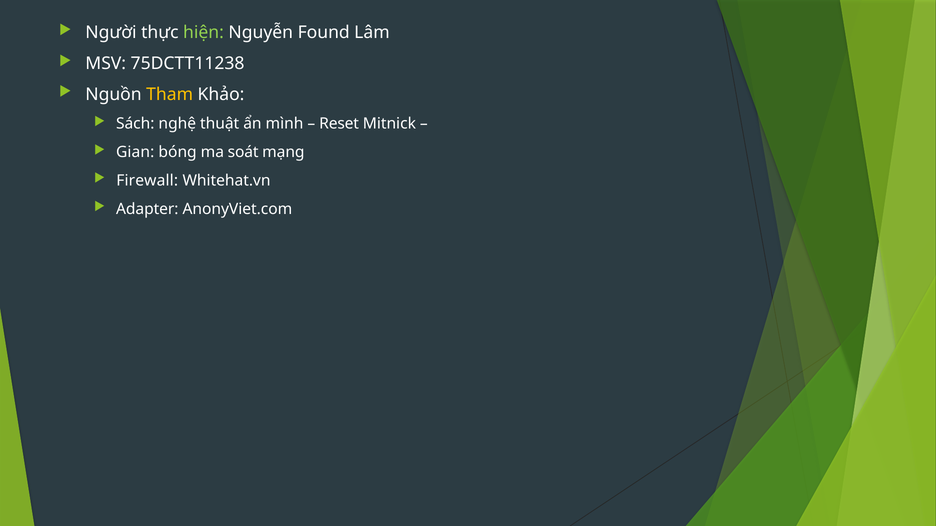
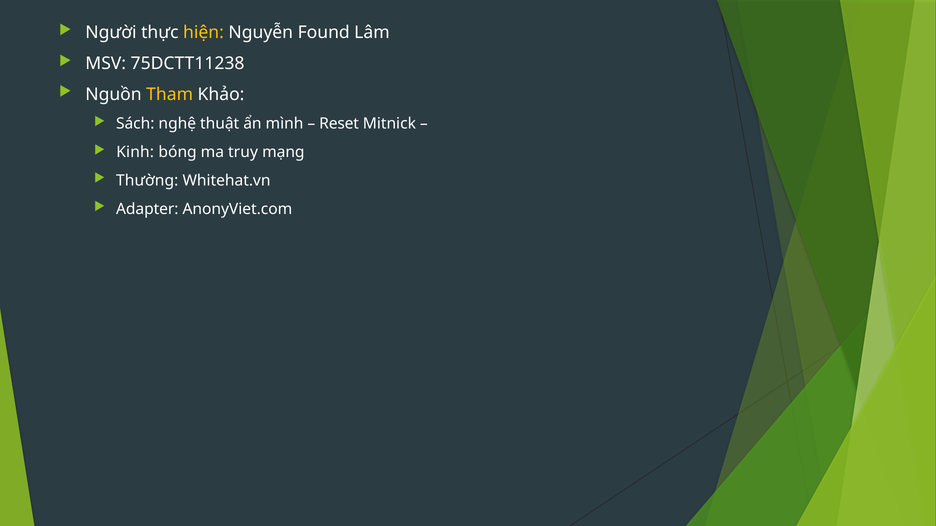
hiện colour: light green -> yellow (204, 33)
Gian: Gian -> Kinh (135, 152)
soát: soát -> truy (243, 152)
Firewall: Firewall -> Thường (147, 181)
